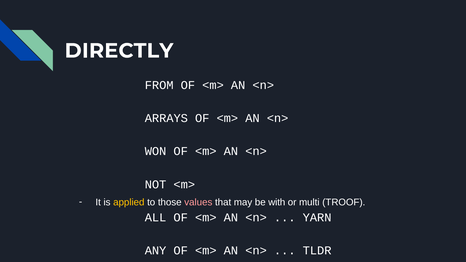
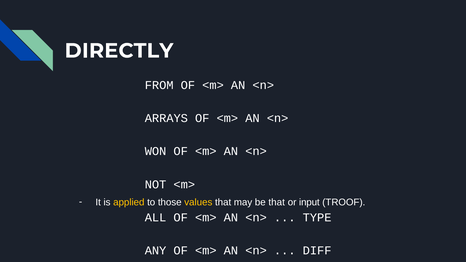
values colour: pink -> yellow (198, 202)
be with: with -> that (277, 202)
multi: multi -> input (309, 202)
YARN: YARN -> TYPE (317, 218)
TLDR: TLDR -> DIFF (317, 251)
